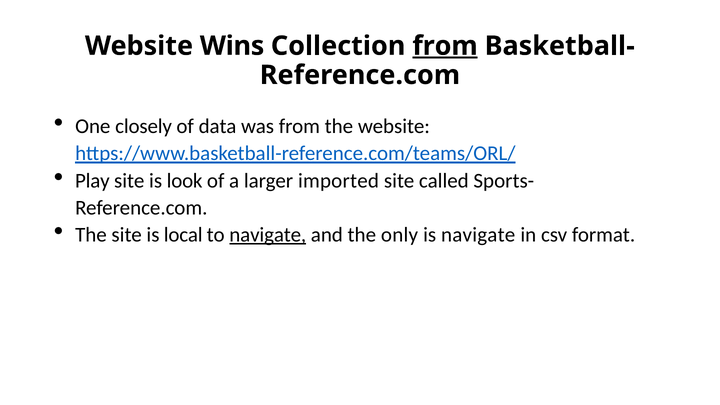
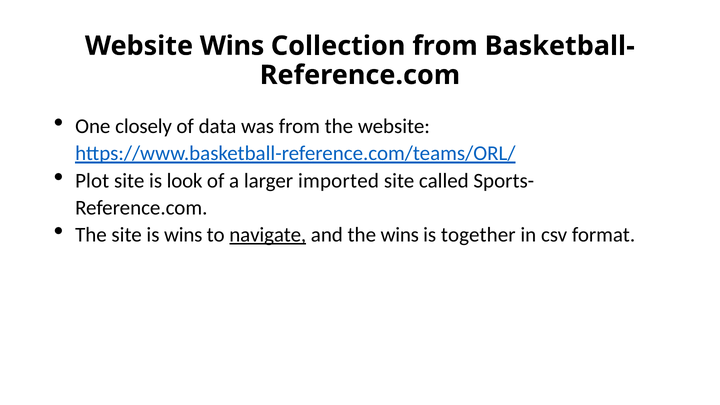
from underline: present -> none (445, 46)
Play: Play -> Plot (92, 181)
is local: local -> wins (183, 235)
the only: only -> wins (400, 235)
is navigate: navigate -> together (478, 235)
